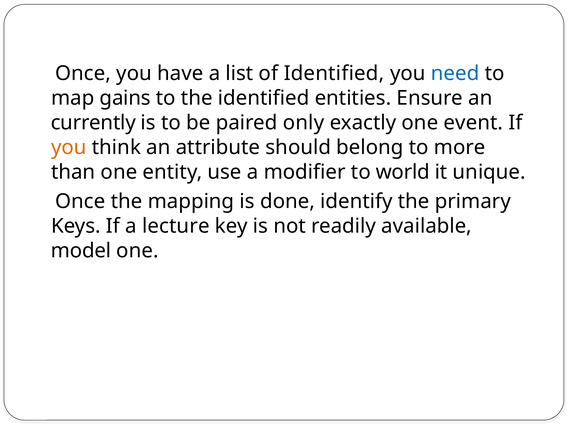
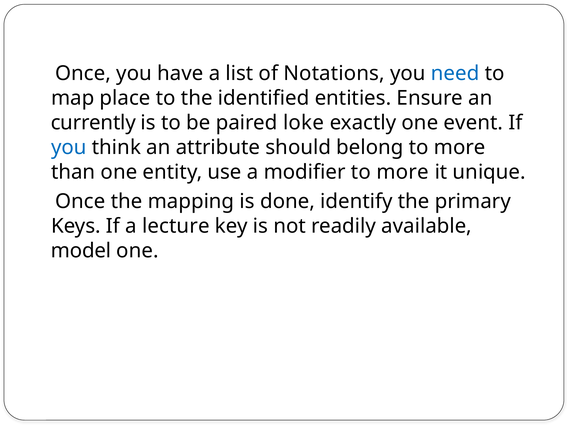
of Identified: Identified -> Notations (334, 73)
gains: gains -> place (125, 98)
only: only -> loke (304, 123)
you colour: orange -> blue (69, 147)
modifier to world: world -> more (403, 172)
